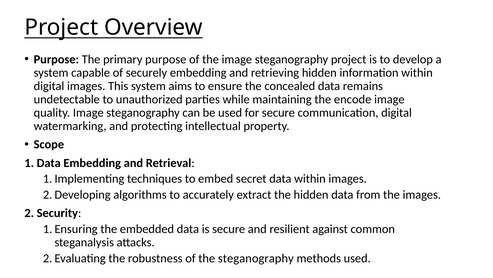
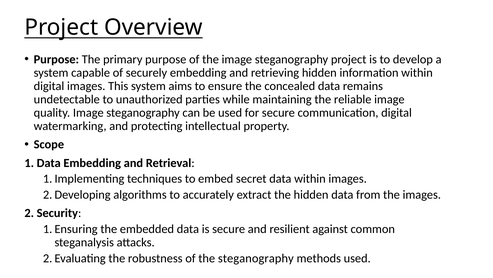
encode: encode -> reliable (353, 99)
